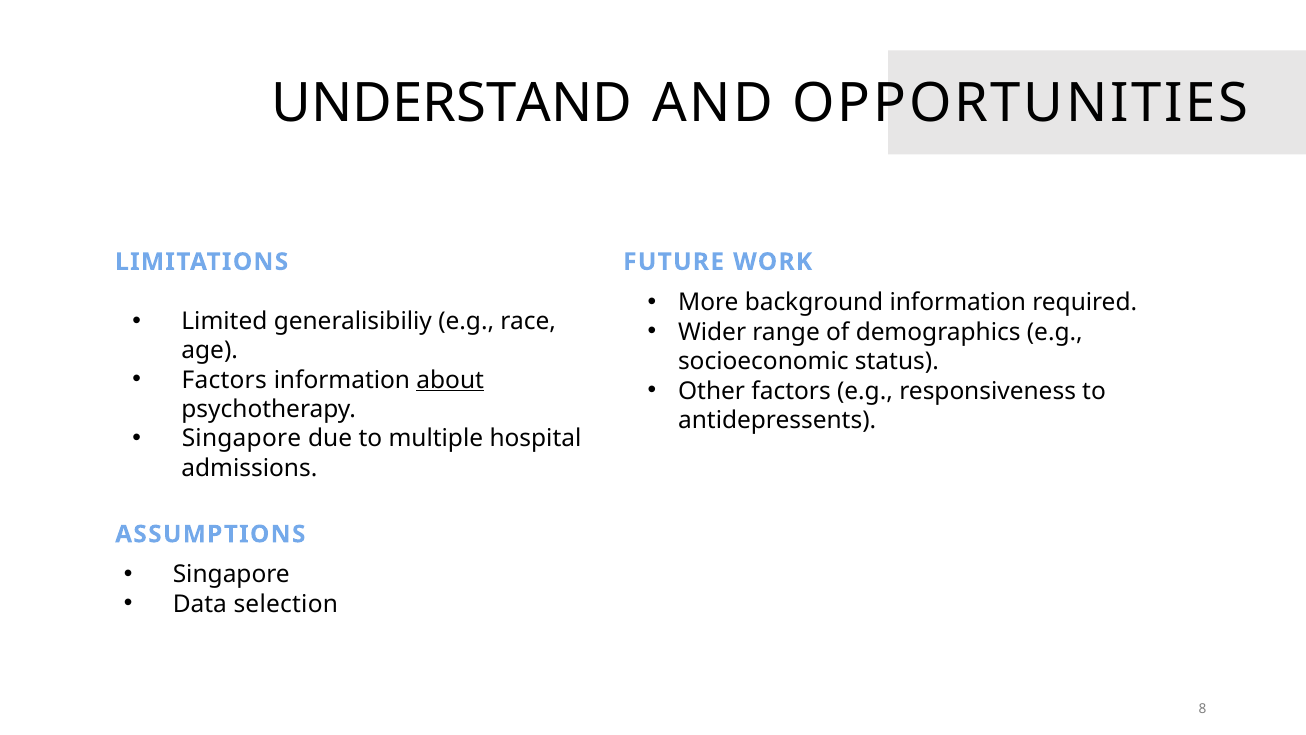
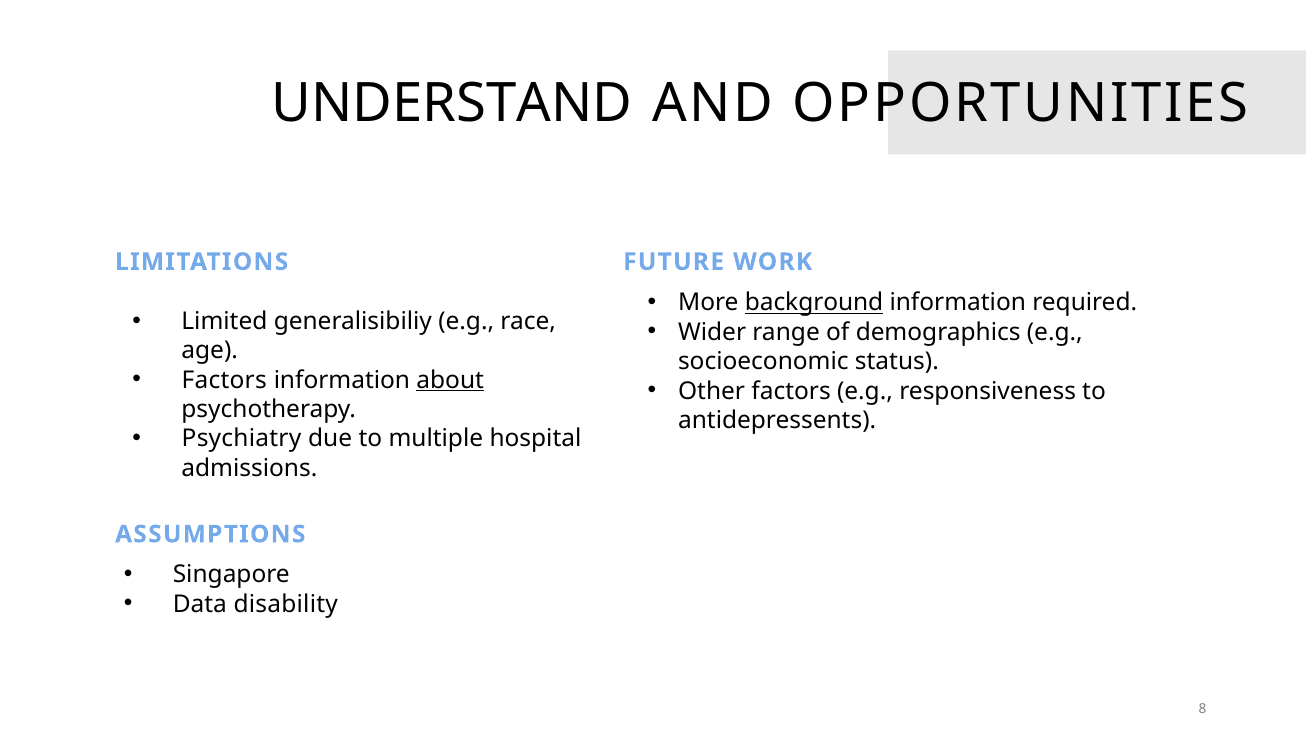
background underline: none -> present (814, 303)
Singapore: Singapore -> Psychiatry (242, 439)
selection: selection -> disability (286, 604)
